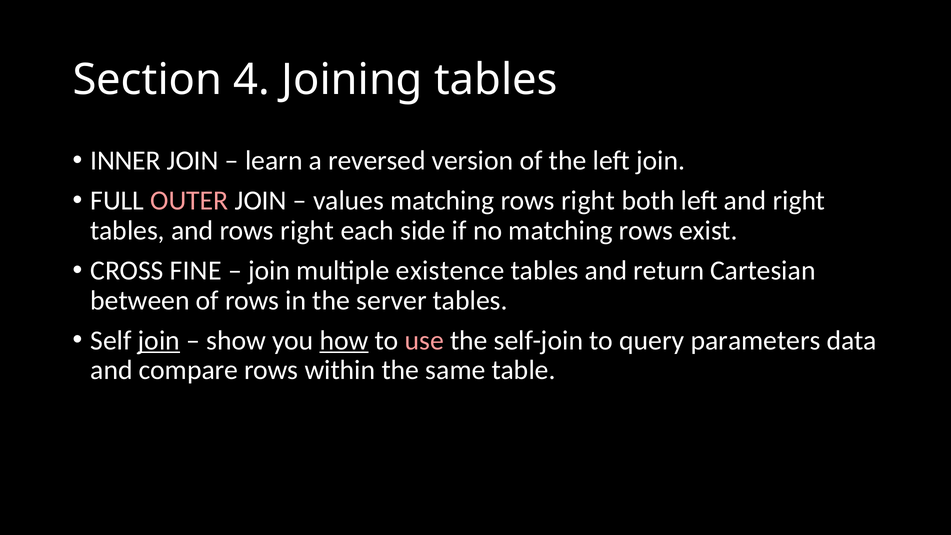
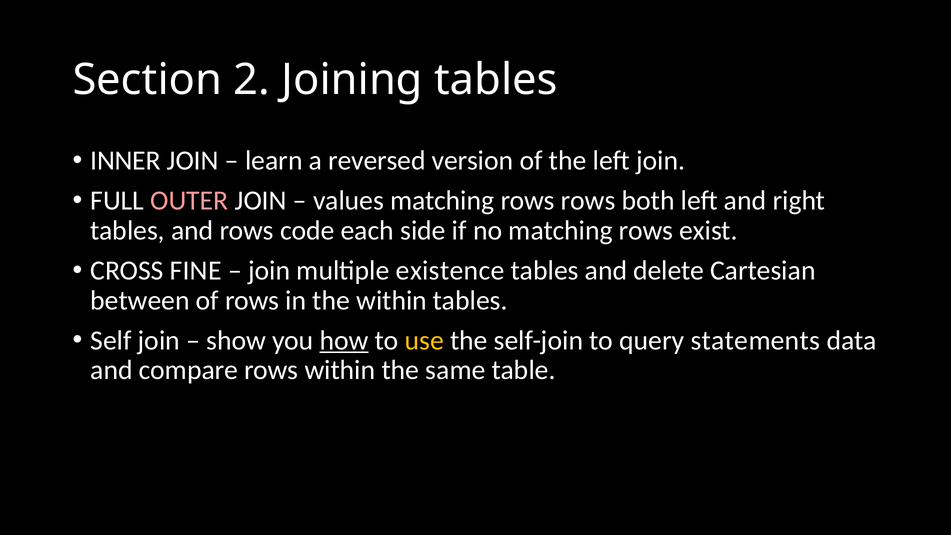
4: 4 -> 2 (252, 80)
matching rows right: right -> rows (588, 201)
and rows right: right -> code (307, 231)
return: return -> delete (669, 270)
the server: server -> within (392, 300)
join underline: present -> none (159, 340)
use colour: pink -> yellow (424, 340)
parameters: parameters -> statements (755, 340)
